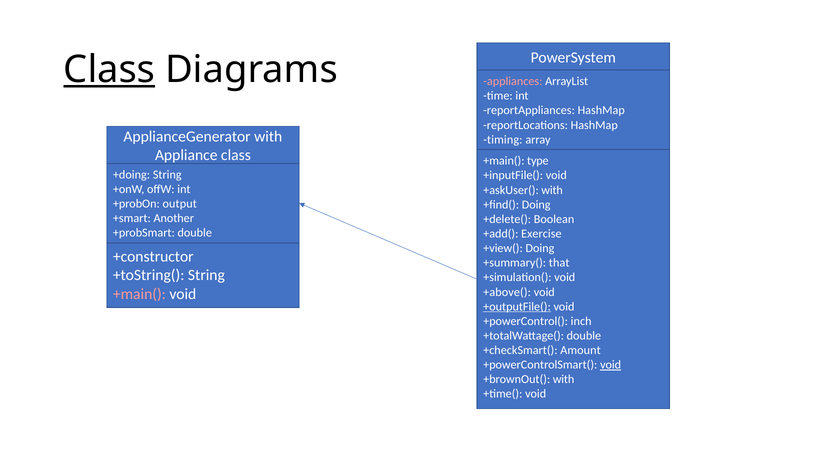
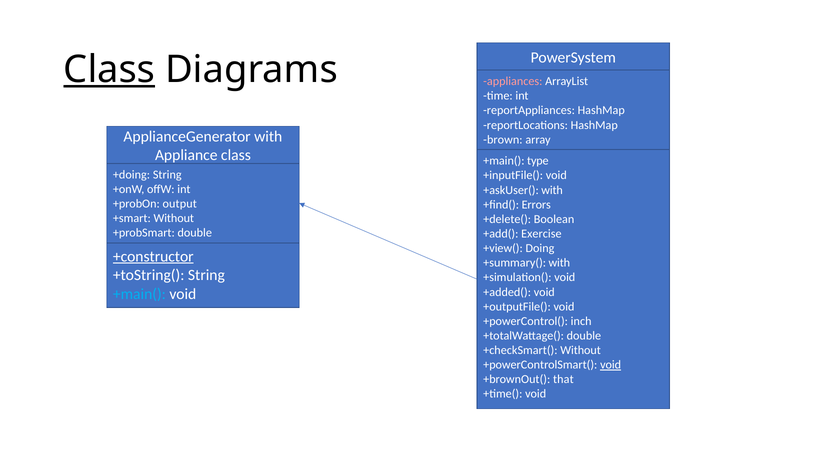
timing: timing -> brown (503, 140)
+find( Doing: Doing -> Errors (536, 205)
+smart Another: Another -> Without (174, 218)
+constructor underline: none -> present (153, 256)
+summary( that: that -> with (559, 263)
+above(: +above( -> +added( (507, 292)
+main( colour: pink -> light blue (139, 294)
+outputFile( underline: present -> none (517, 307)
+checkSmart( Amount: Amount -> Without (581, 350)
+brownOut( with: with -> that (563, 379)
